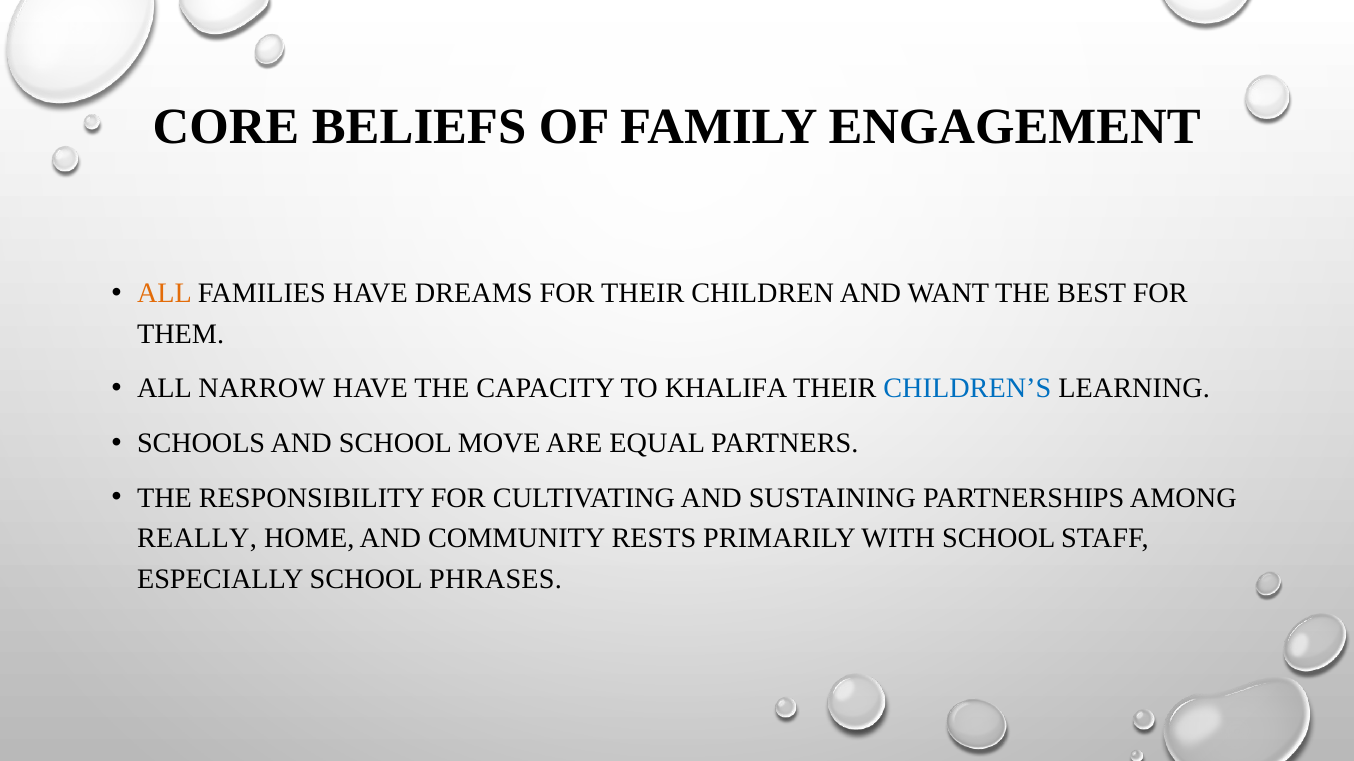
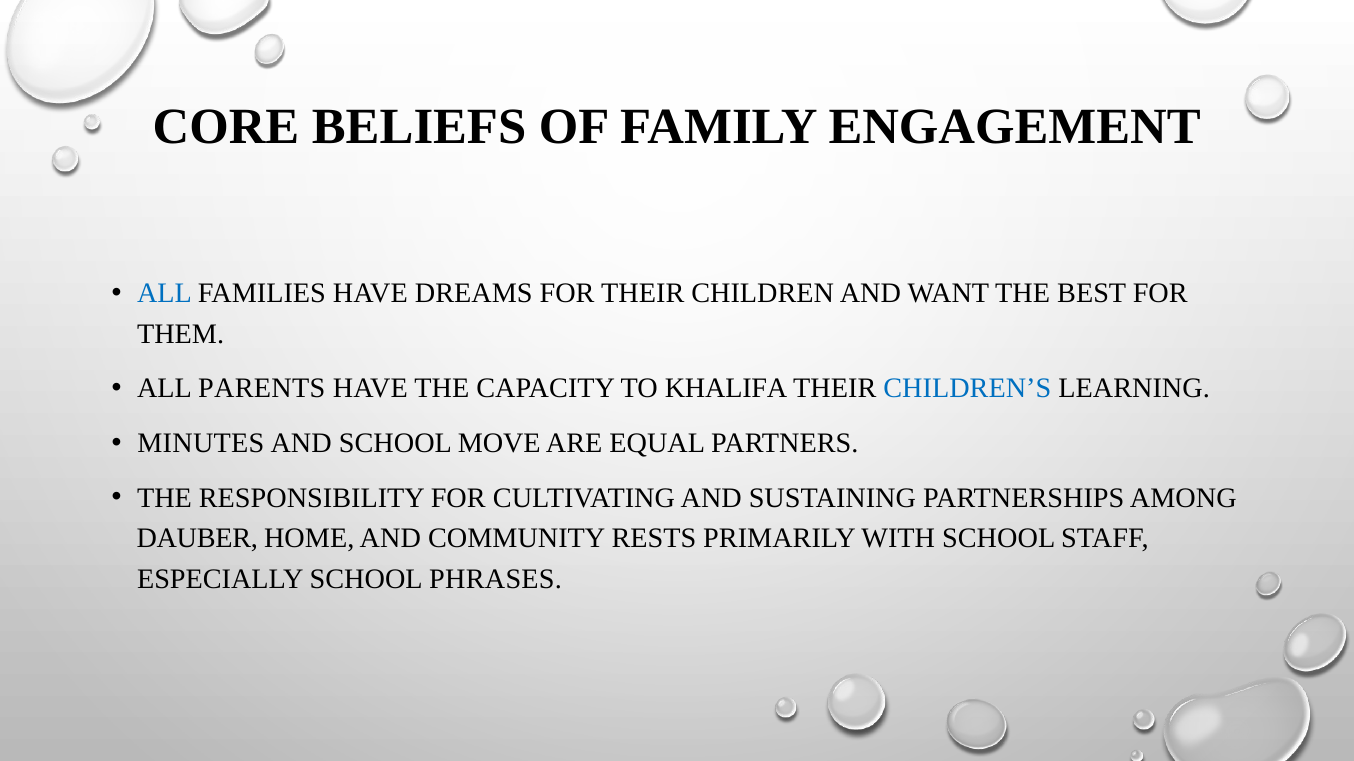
ALL colour: orange -> blue (164, 294)
NARROW: NARROW -> PARENTS (262, 389)
SCHOOLS: SCHOOLS -> MINUTES (201, 444)
REALLY: REALLY -> DAUBER (197, 539)
